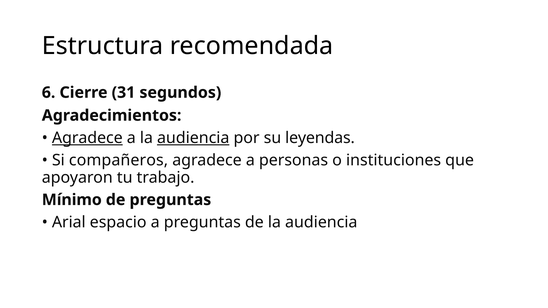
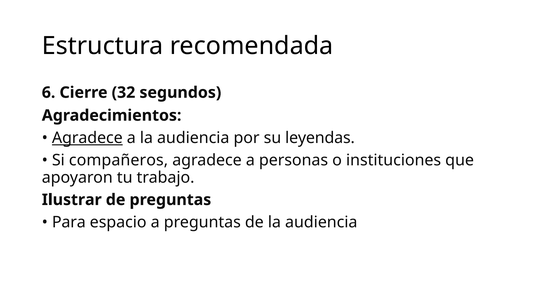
31: 31 -> 32 (123, 93)
audiencia underline: present -> none (193, 138)
Mínimo: Mínimo -> Ilustrar (72, 200)
Arial: Arial -> Para (69, 222)
